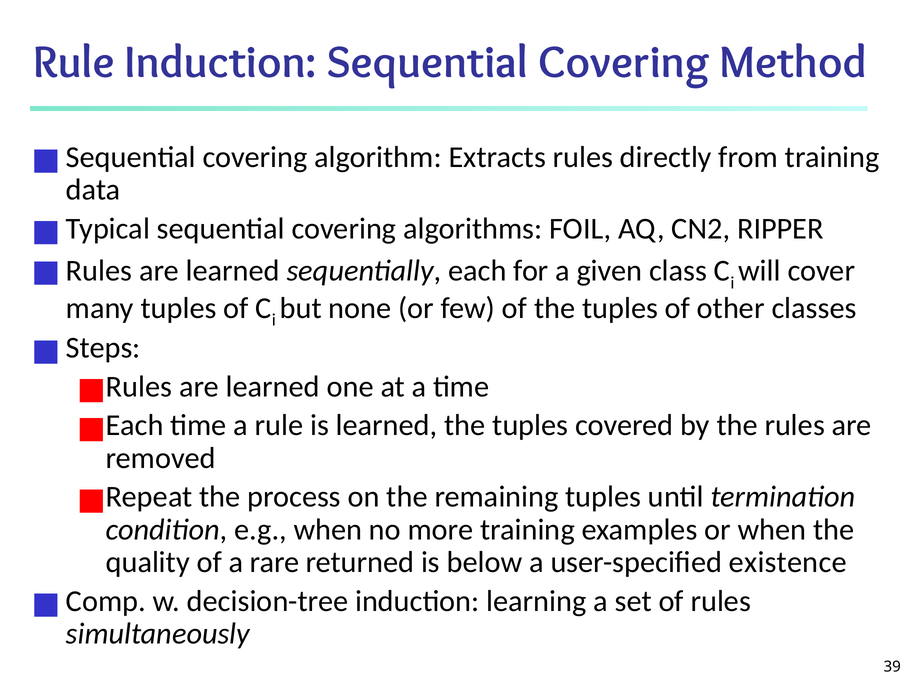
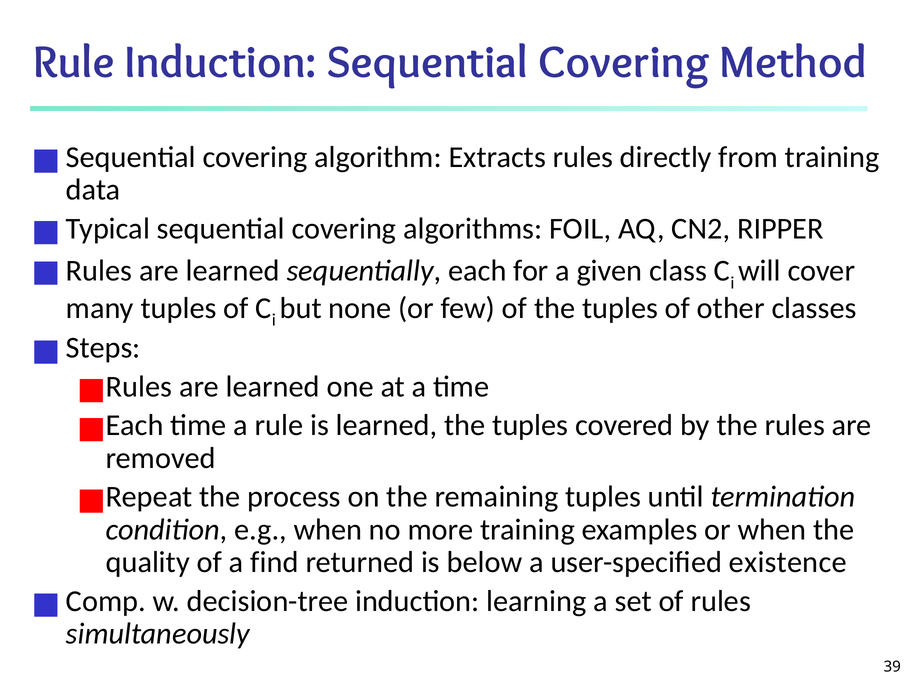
rare: rare -> find (274, 563)
